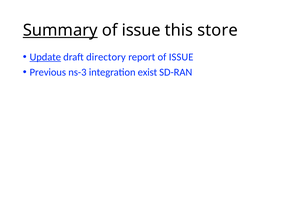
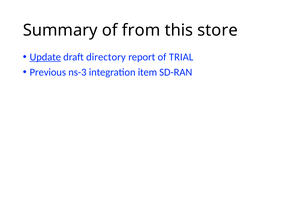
Summary underline: present -> none (60, 30)
issue: issue -> from (141, 30)
report of ISSUE: ISSUE -> TRIAL (181, 57)
exist: exist -> item (147, 72)
